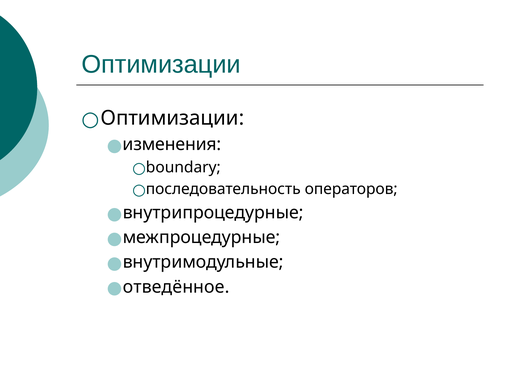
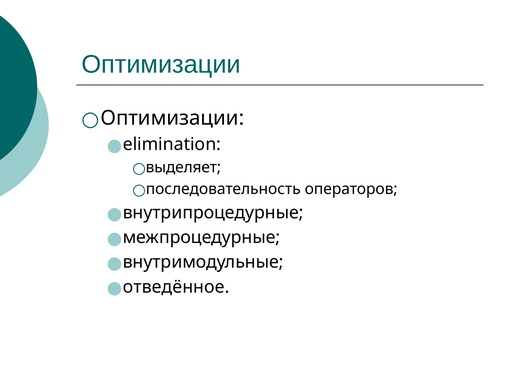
изменения: изменения -> elimination (172, 144)
boundary: boundary -> выделяет (183, 167)
